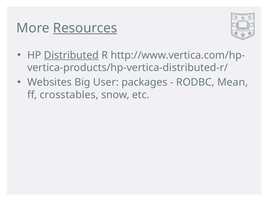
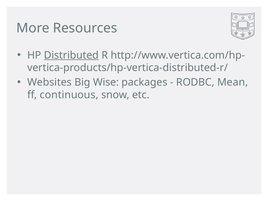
Resources underline: present -> none (85, 28)
User: User -> Wise (106, 82)
crosstables: crosstables -> continuous (69, 95)
